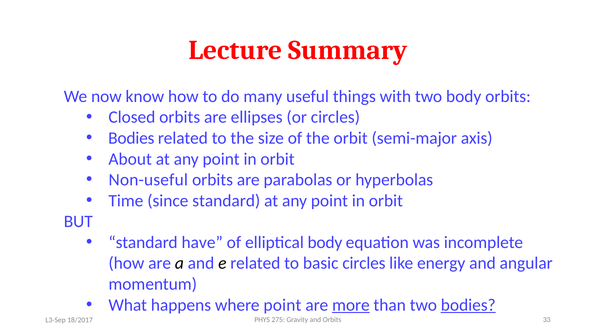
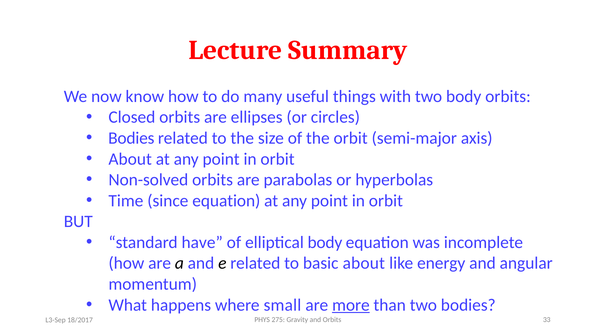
Non-useful: Non-useful -> Non-solved (148, 180)
since standard: standard -> equation (226, 201)
basic circles: circles -> about (364, 263)
where point: point -> small (282, 305)
bodies underline: present -> none (468, 305)
